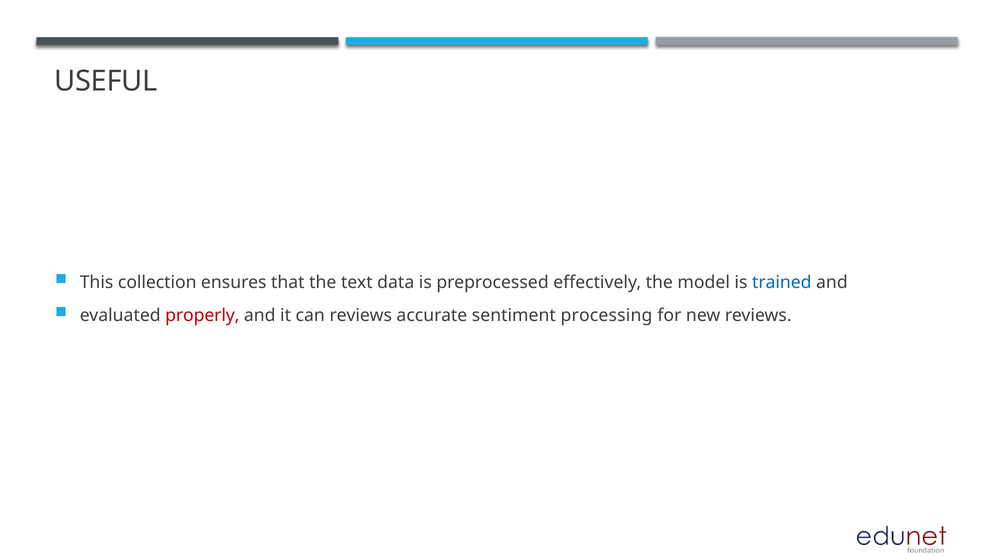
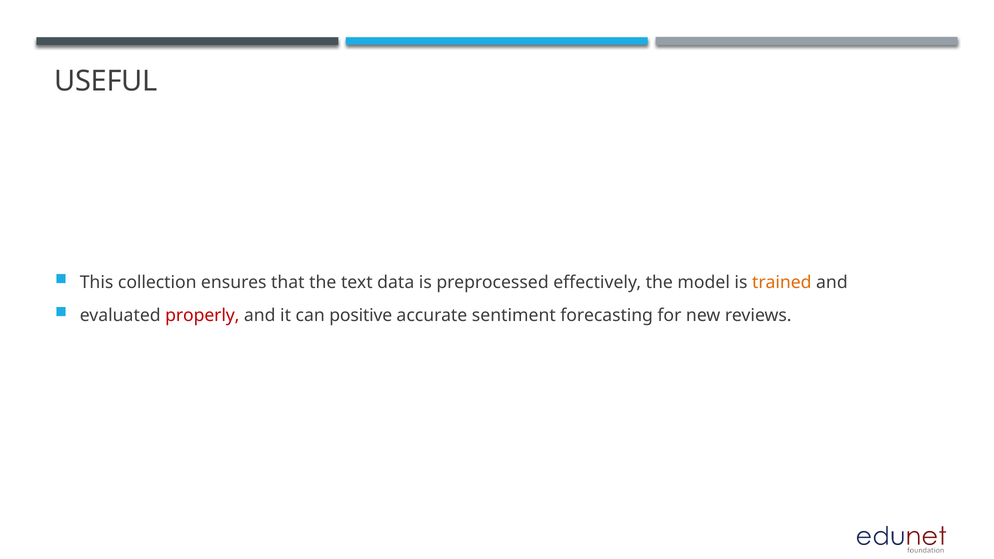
trained colour: blue -> orange (782, 282)
can reviews: reviews -> positive (361, 315)
processing: processing -> forecasting (607, 315)
